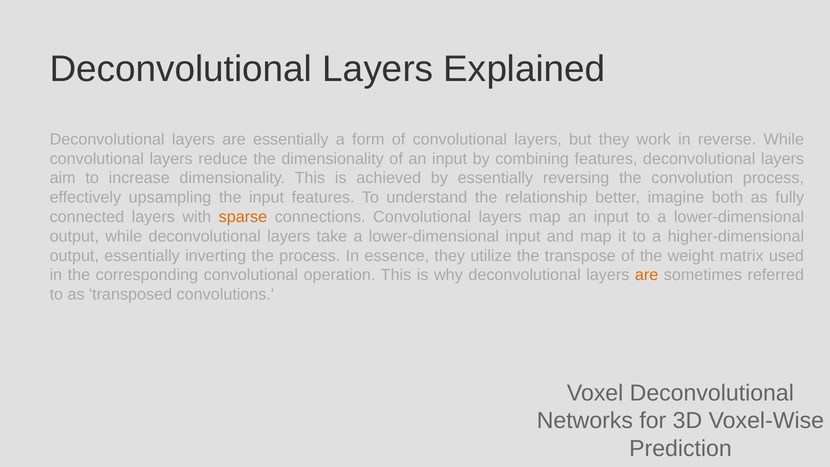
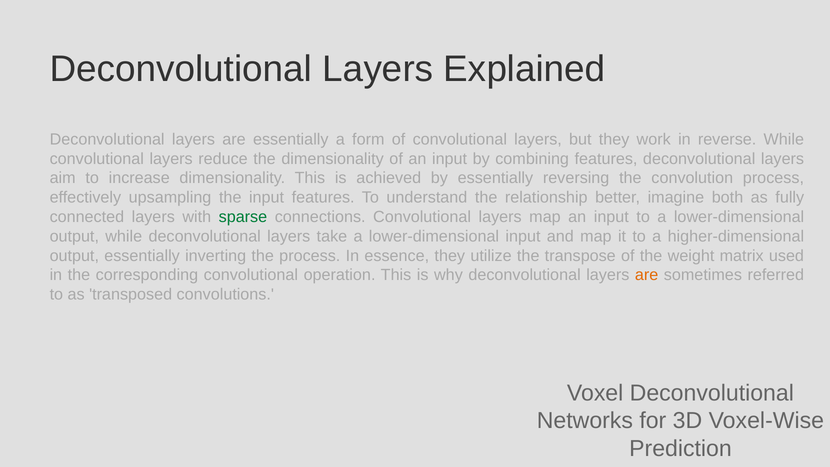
sparse colour: orange -> green (243, 217)
